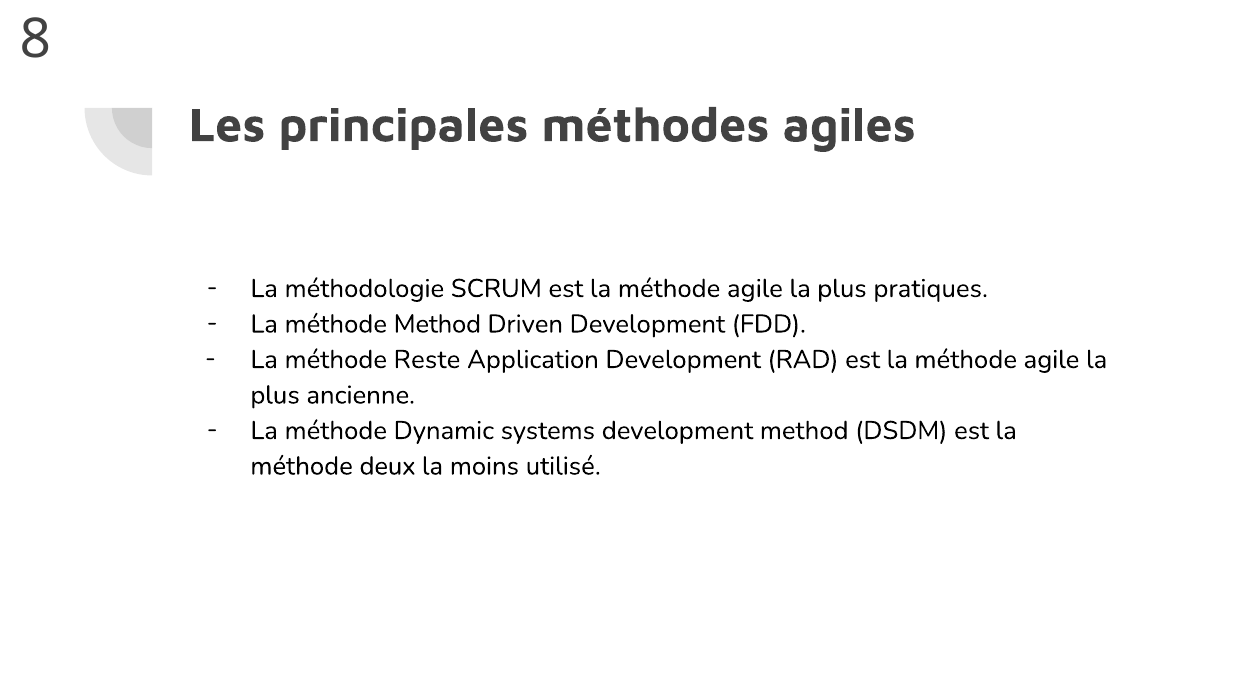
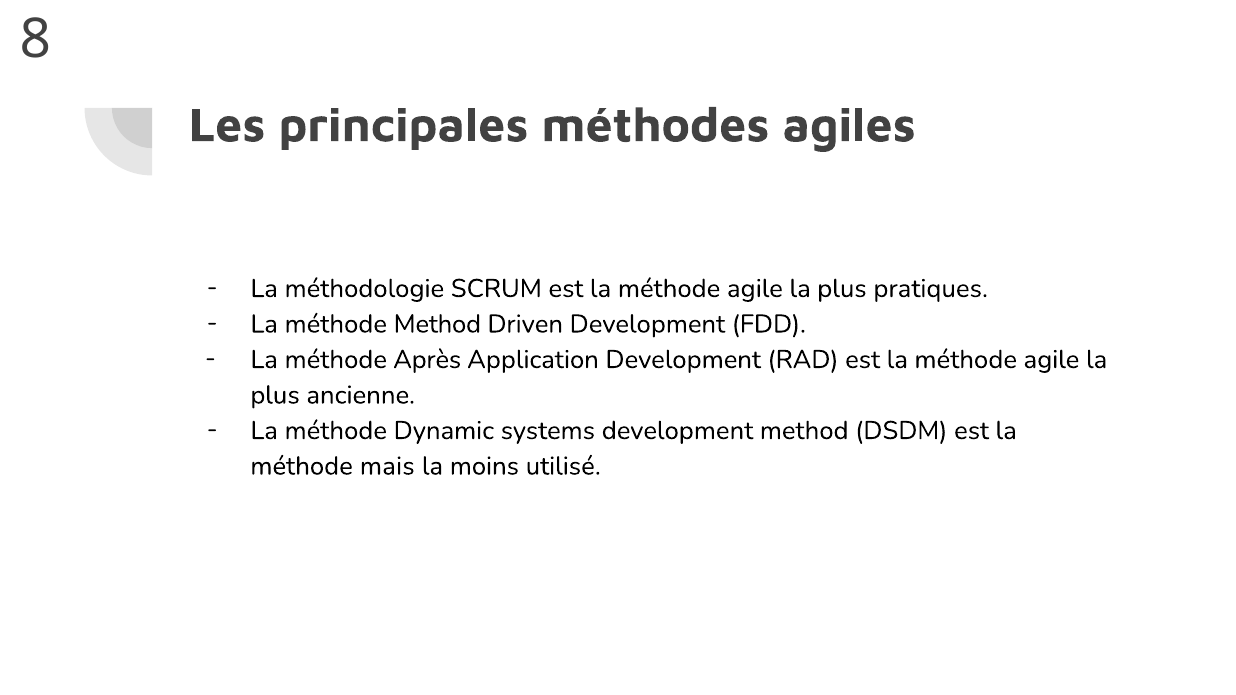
Reste: Reste -> Après (427, 360)
deux: deux -> mais (387, 466)
